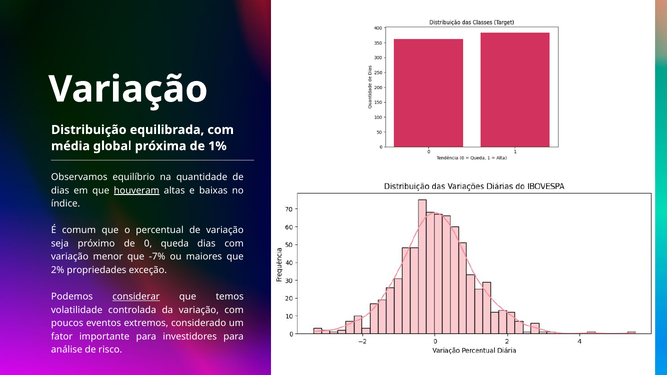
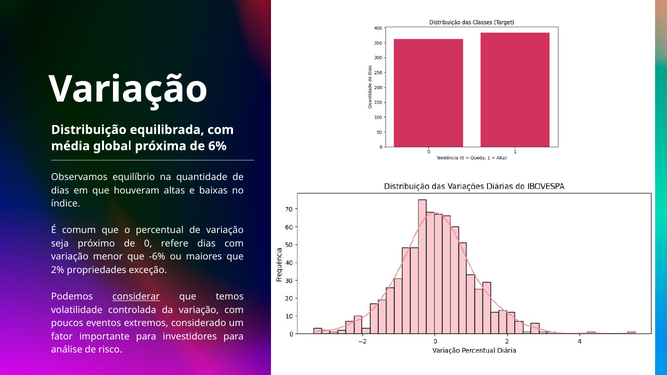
1%: 1% -> 6% (217, 146)
houveram underline: present -> none (137, 191)
queda: queda -> refere (175, 244)
-7%: -7% -> -6% (157, 257)
